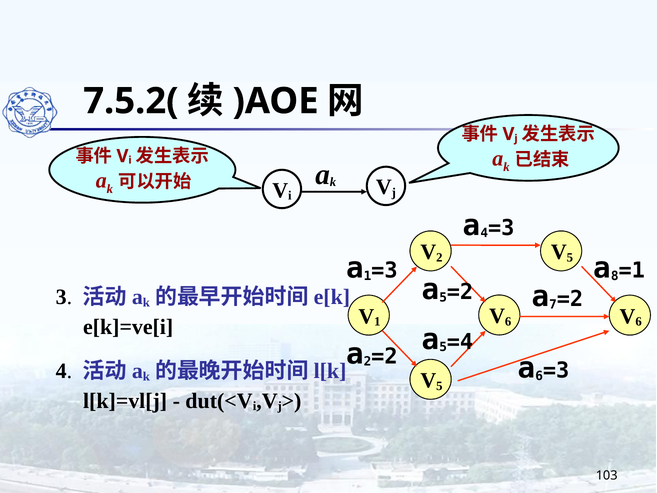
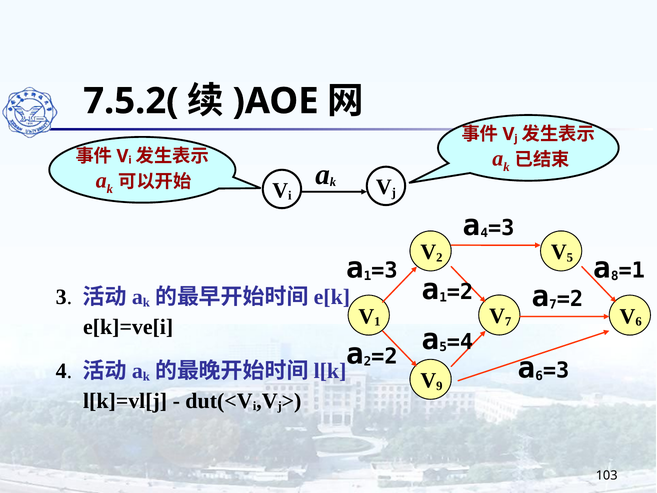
5: 5 -> 1 (443, 297)
6: 6 -> 7 (508, 321)
5: 5 -> 9 (439, 386)
